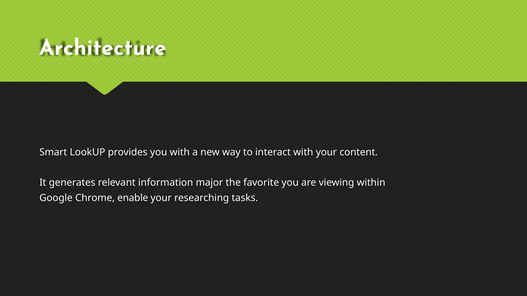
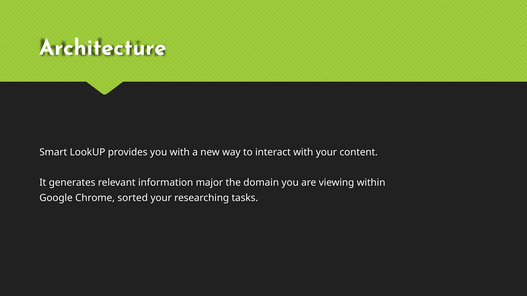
favorite: favorite -> domain (261, 183)
enable: enable -> sorted (133, 198)
